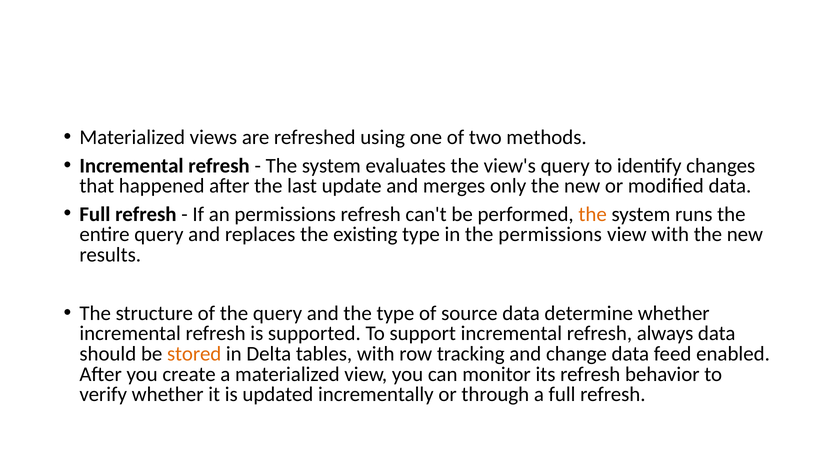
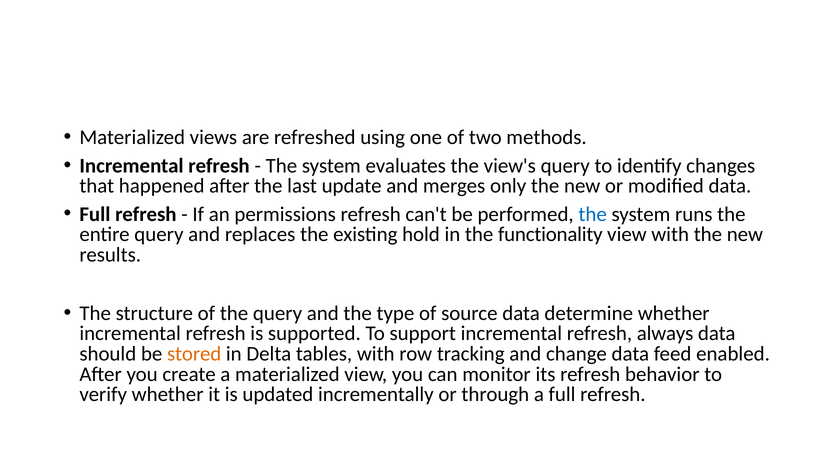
the colour: orange -> blue (593, 214)
existing type: type -> hold (421, 235)
the permissions: permissions -> functionality (550, 235)
